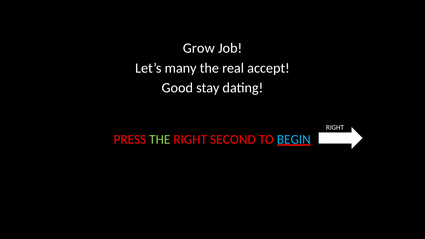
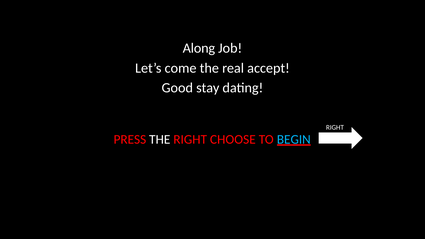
Grow: Grow -> Along (199, 48)
many: many -> come (181, 68)
THE colour: light green -> white (160, 139)
SECOND: SECOND -> CHOOSE (233, 139)
